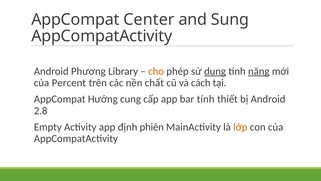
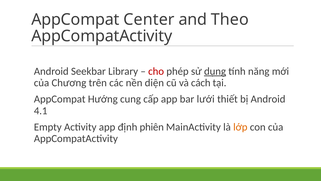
Sung: Sung -> Theo (230, 20)
Phương: Phương -> Seekbar (88, 71)
cho colour: orange -> red (156, 71)
năng underline: present -> none (259, 71)
Percent: Percent -> Chương (69, 83)
chất: chất -> diện (154, 83)
bar tính: tính -> lưới (206, 99)
2.8: 2.8 -> 4.1 (41, 110)
